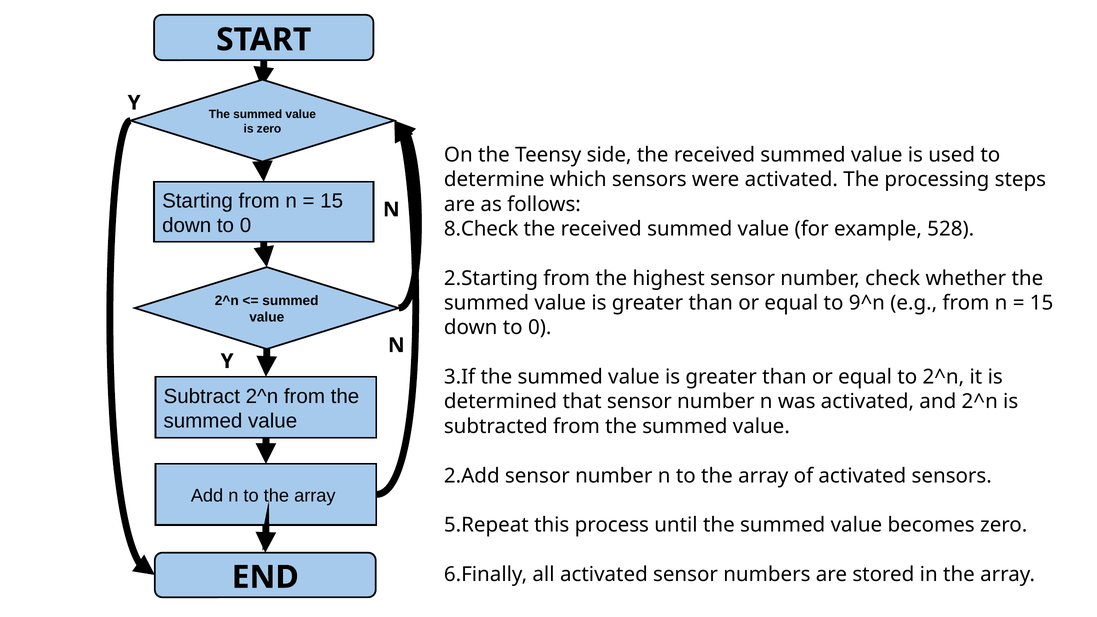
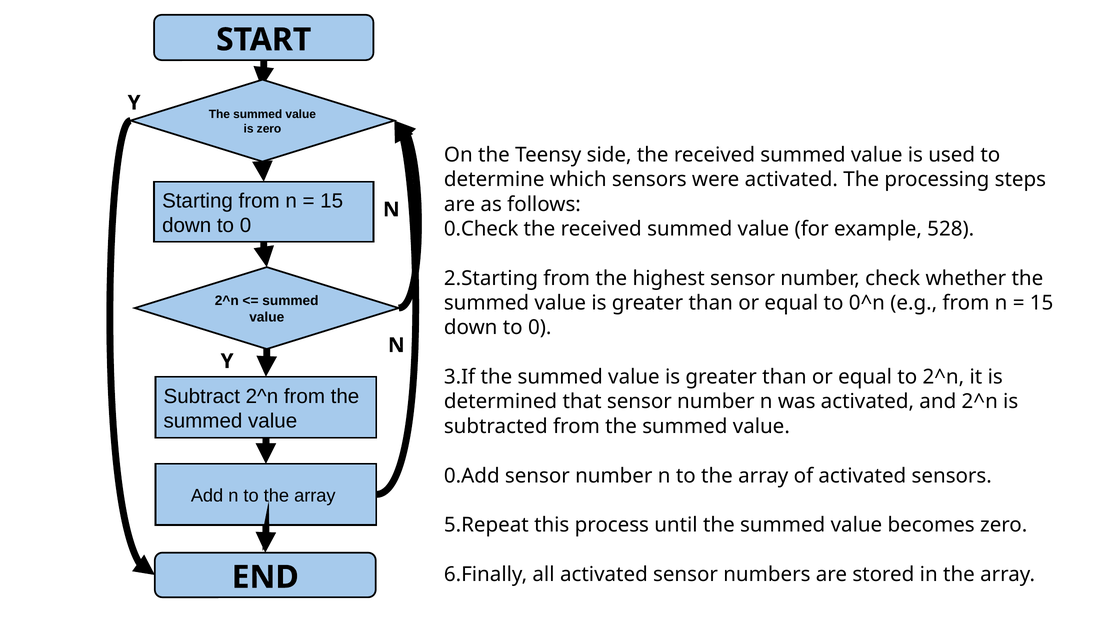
8.Check: 8.Check -> 0.Check (481, 229)
9^n: 9^n -> 0^n (867, 303)
2.Add: 2.Add -> 0.Add (472, 476)
